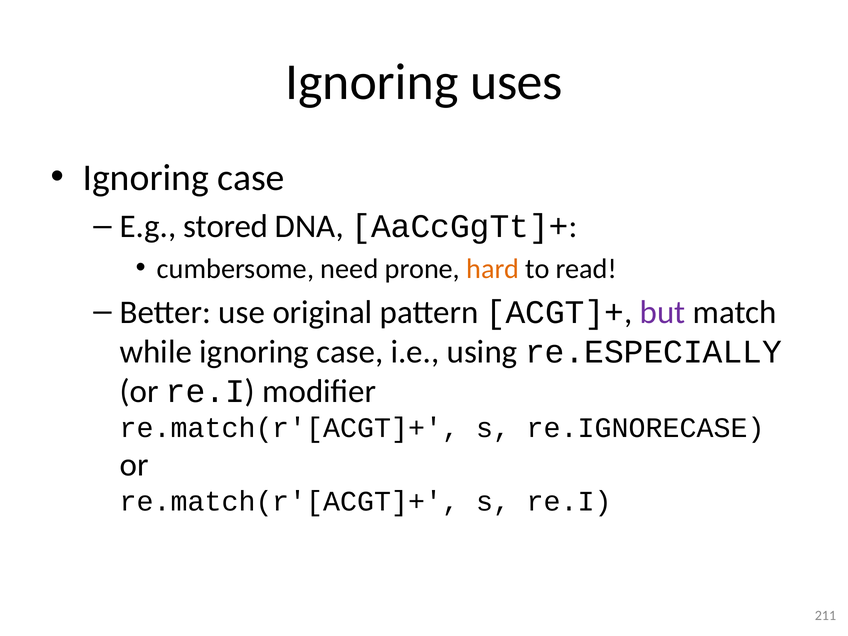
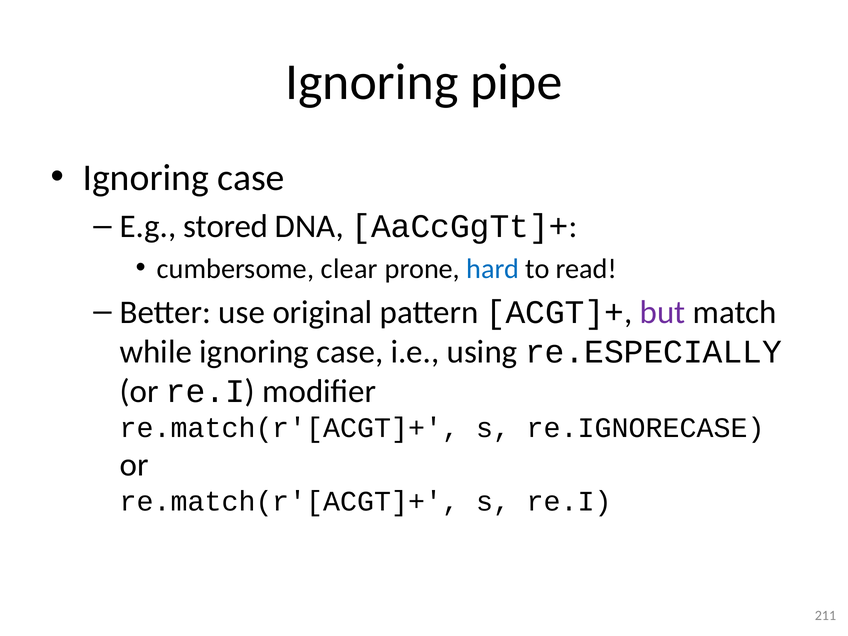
uses: uses -> pipe (516, 82)
need: need -> clear (349, 269)
hard colour: orange -> blue (493, 269)
